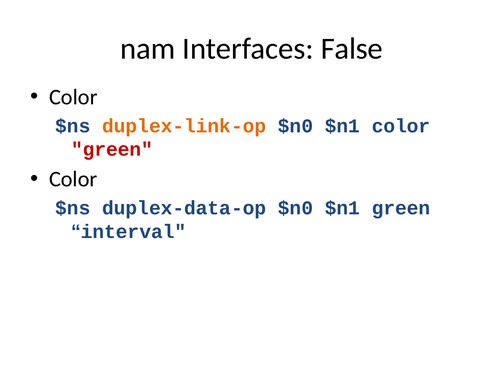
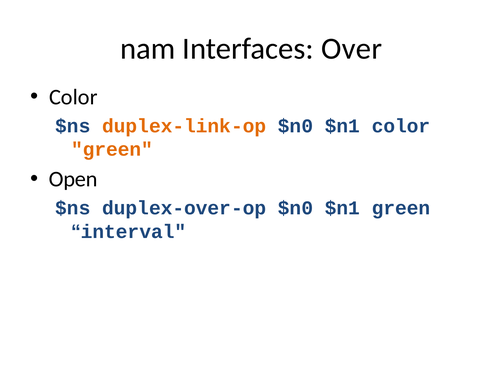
False: False -> Over (352, 49)
green colour: red -> orange (112, 150)
Color: Color -> Open (73, 179)
duplex-data-op: duplex-data-op -> duplex-over-op (184, 208)
